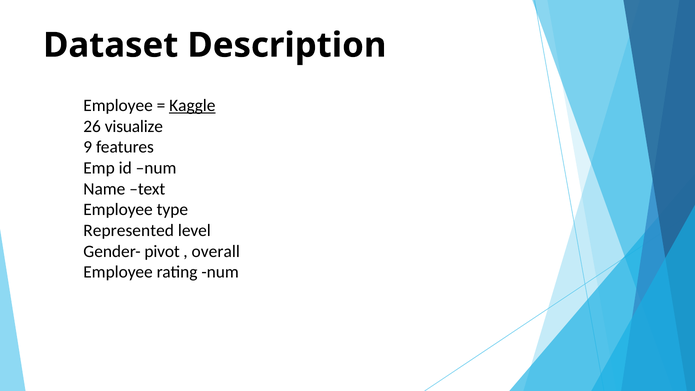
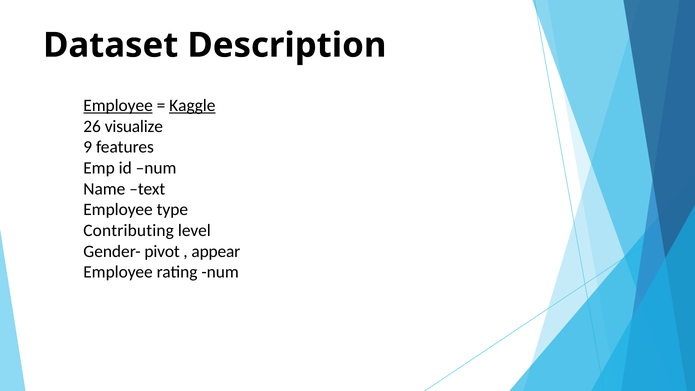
Employee underline: none -> present (118, 105)
Represented: Represented -> Contributing (129, 231)
overall: overall -> appear (216, 251)
